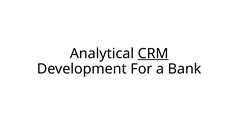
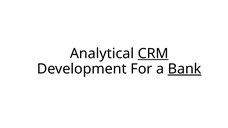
Bank underline: none -> present (185, 69)
